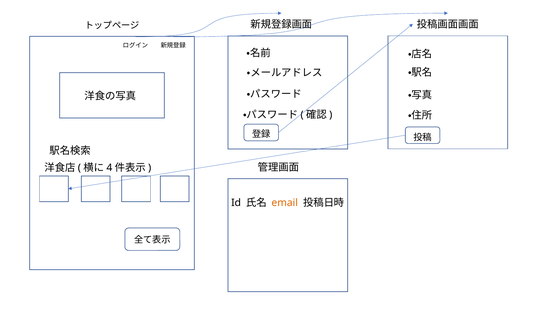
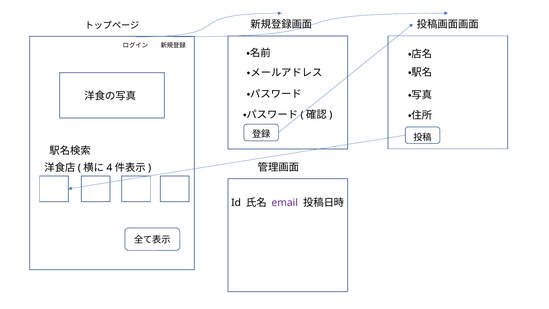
email colour: orange -> purple (285, 203)
